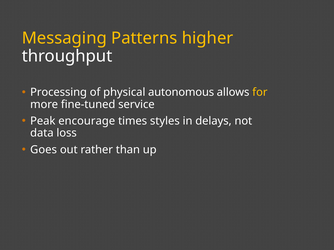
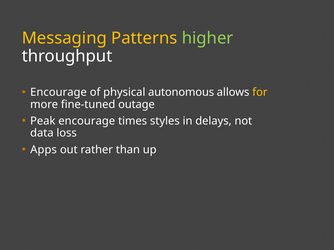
higher colour: yellow -> light green (208, 38)
Processing: Processing -> Encourage (58, 92)
service: service -> outage (136, 105)
Goes: Goes -> Apps (44, 150)
